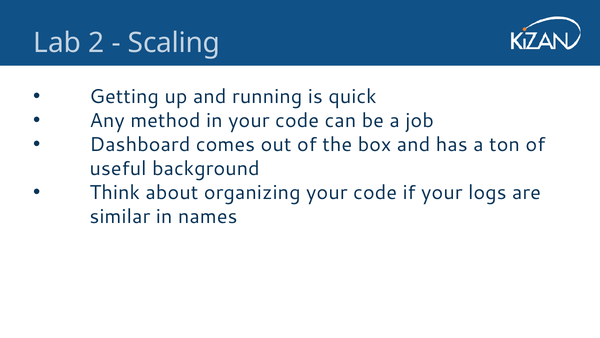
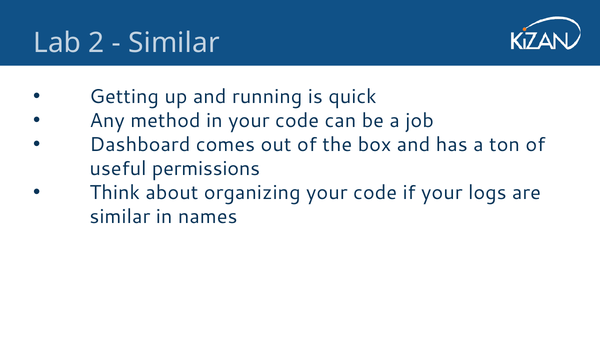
Scaling: Scaling -> Similar (174, 43)
background: background -> permissions (206, 168)
